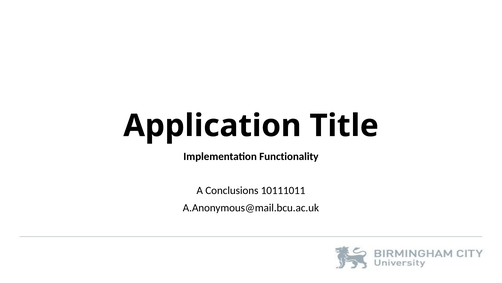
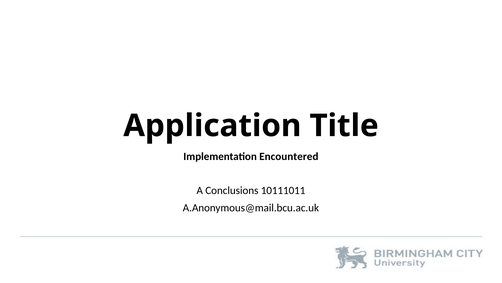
Functionality: Functionality -> Encountered (289, 156)
